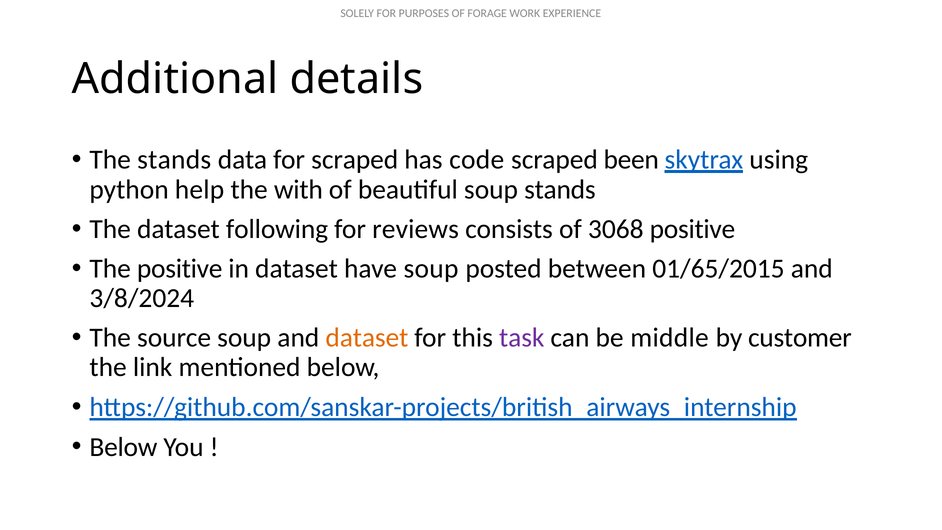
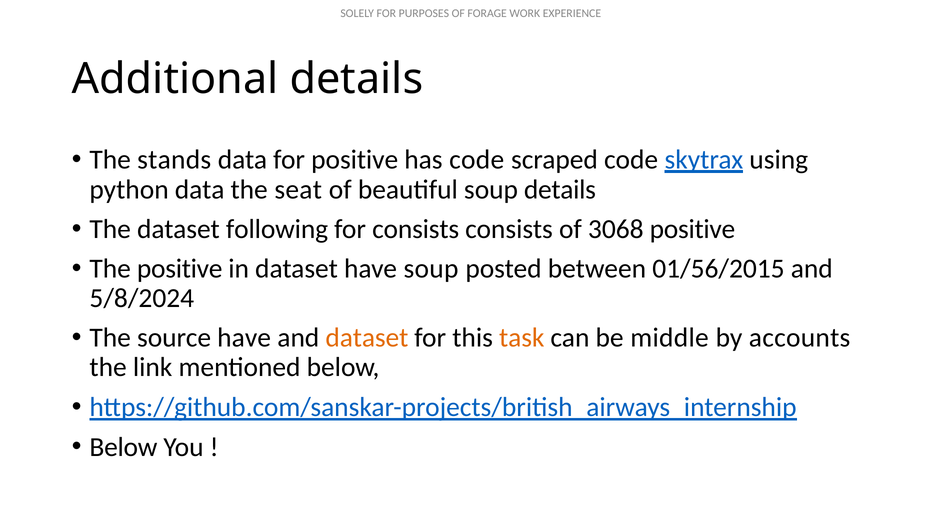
for scraped: scraped -> positive (355, 160)
scraped been: been -> code (631, 160)
python help: help -> data (200, 189)
with: with -> seat (298, 189)
soup stands: stands -> details (560, 189)
for reviews: reviews -> consists (416, 229)
01/65/2015: 01/65/2015 -> 01/56/2015 (718, 268)
3/8/2024: 3/8/2024 -> 5/8/2024 (142, 298)
source soup: soup -> have (244, 338)
task colour: purple -> orange (522, 338)
customer: customer -> accounts (800, 338)
